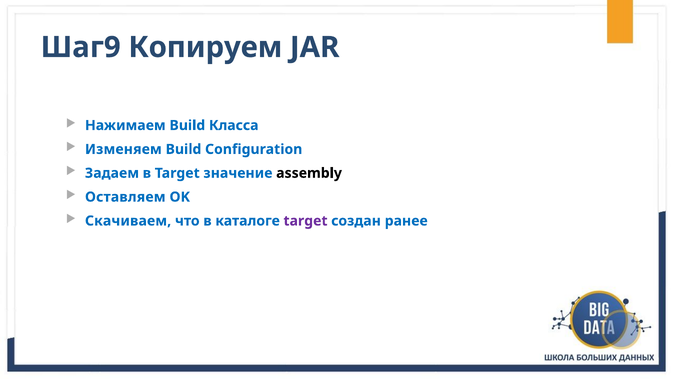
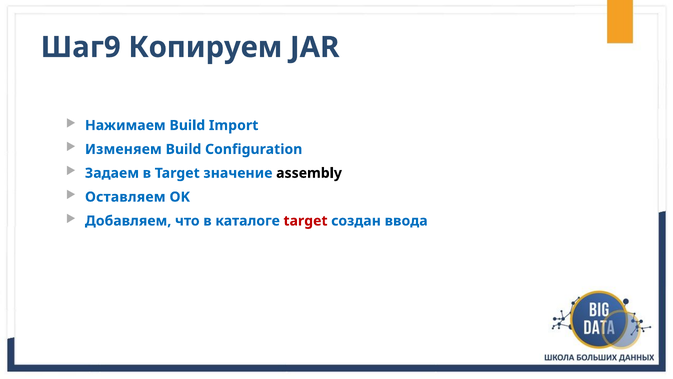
Класса: Класса -> Import (234, 126)
Скачиваем: Скачиваем -> Добавляем (128, 221)
target colour: purple -> red (305, 221)
ранее: ранее -> ввода (406, 221)
